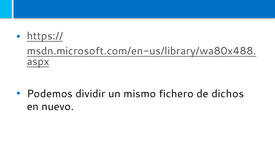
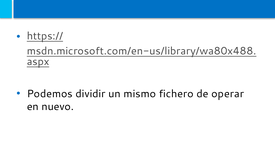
dichos: dichos -> operar (228, 94)
